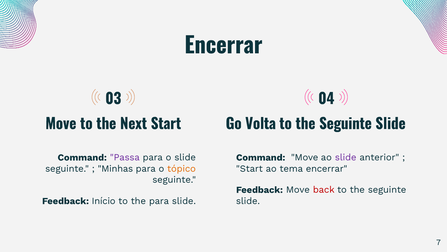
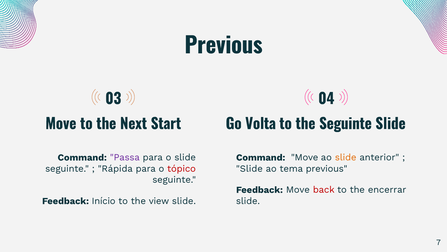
Encerrar: Encerrar -> Previous (224, 46)
slide colour: purple -> orange (346, 157)
Minhas: Minhas -> Rápida (115, 168)
tópico colour: orange -> red (182, 168)
Start: Start -> Slide (249, 168)
tema encerrar: encerrar -> previous (327, 168)
seguinte: seguinte -> encerrar (387, 189)
the para: para -> view (159, 201)
